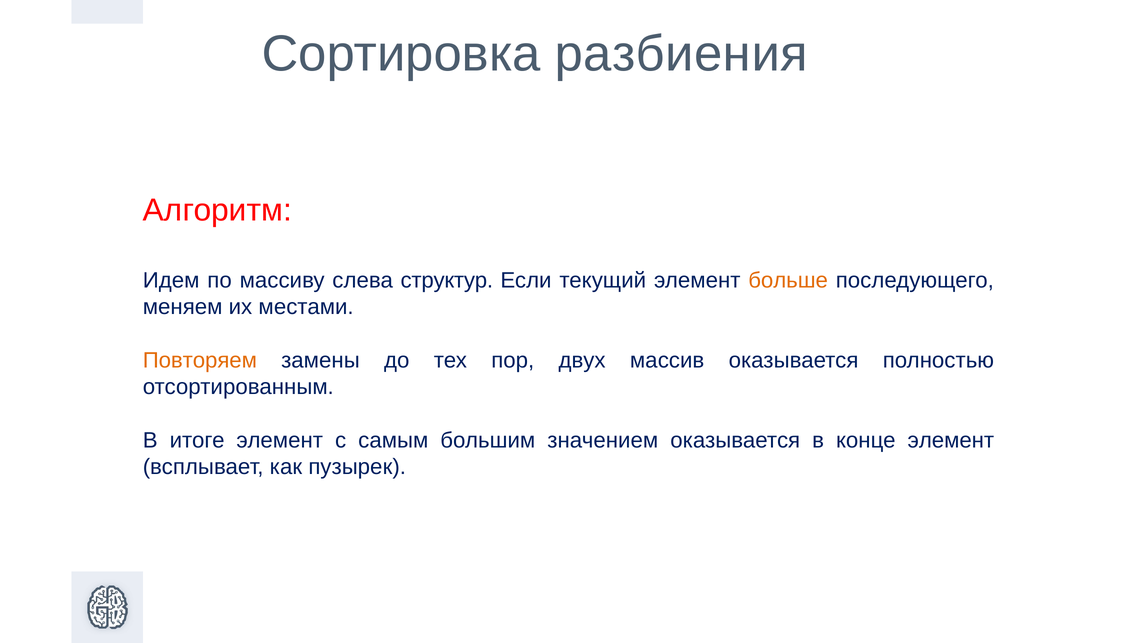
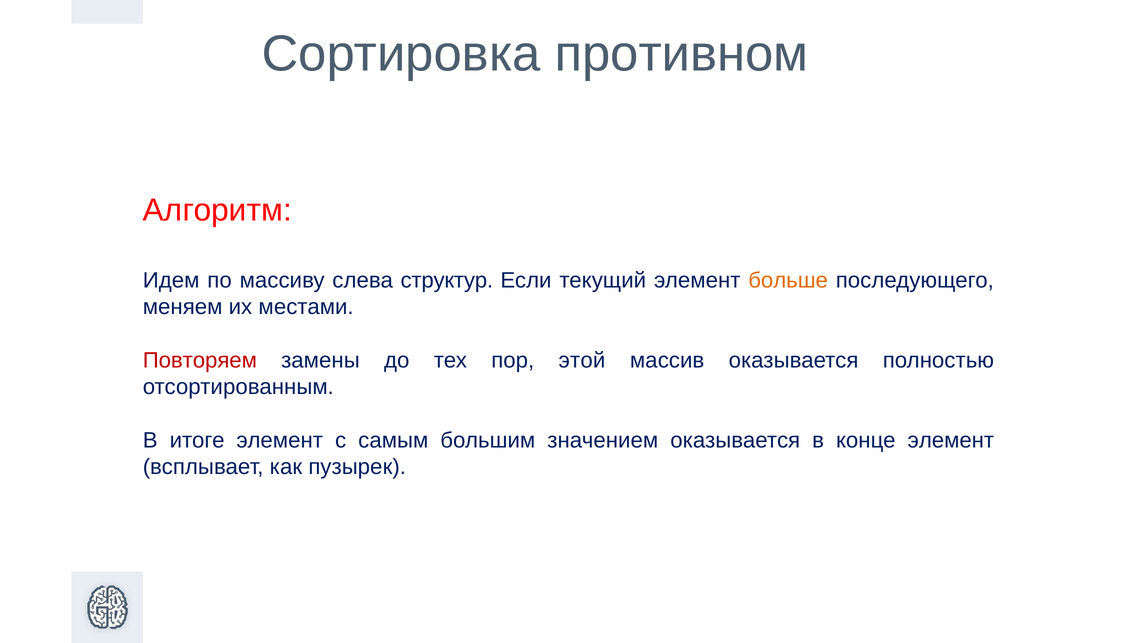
разбиения: разбиения -> противном (682, 54)
Повторяем colour: orange -> red (200, 361)
двух: двух -> этой (582, 361)
